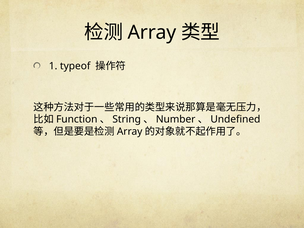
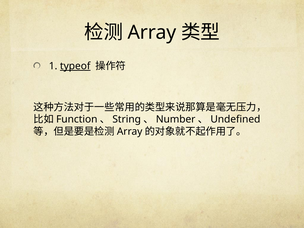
typeof underline: none -> present (75, 66)
